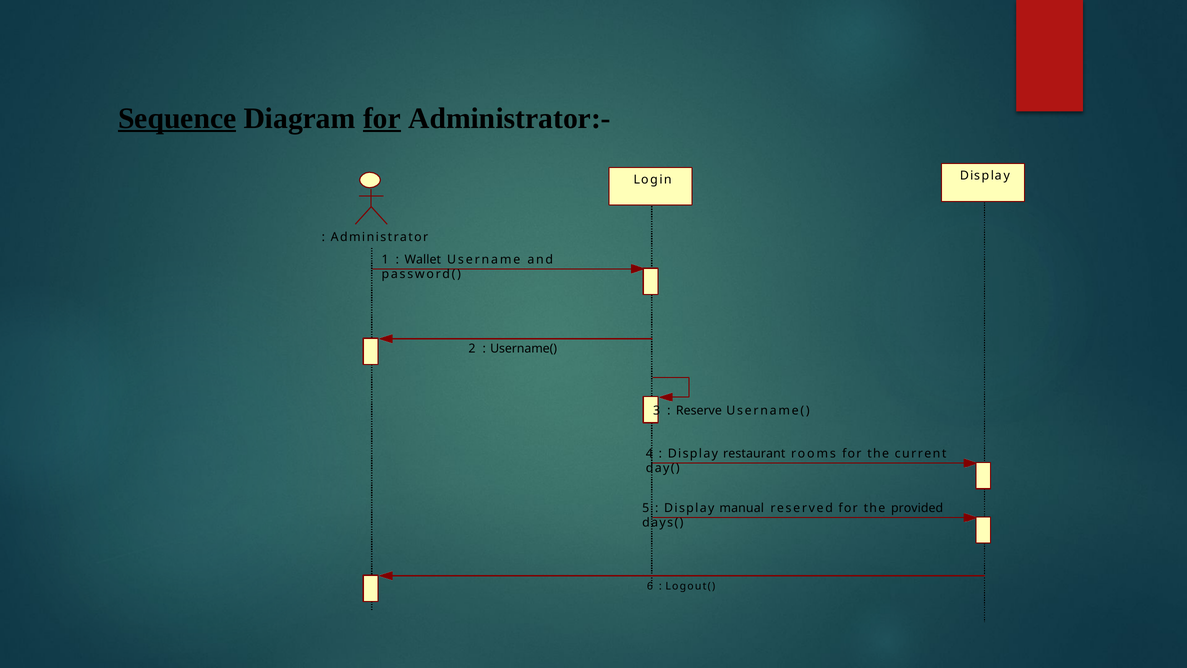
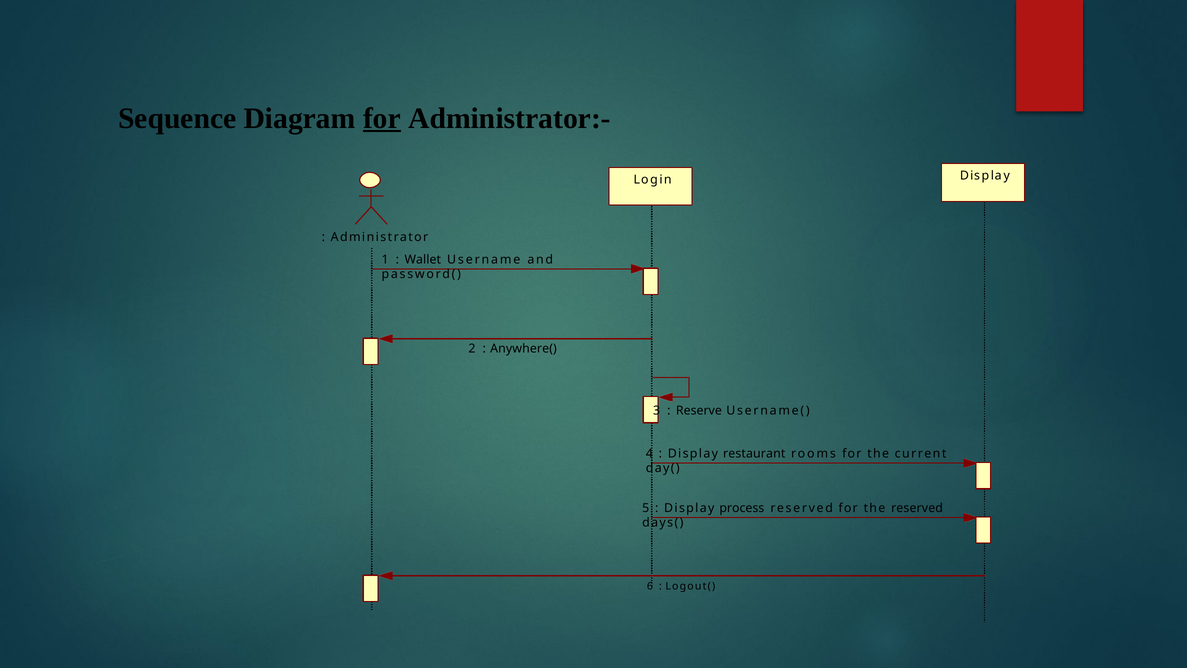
Sequence underline: present -> none (177, 118)
Username(: Username( -> Anywhere( (523, 349)
manual: manual -> process (742, 508)
the provided: provided -> reserved (917, 508)
